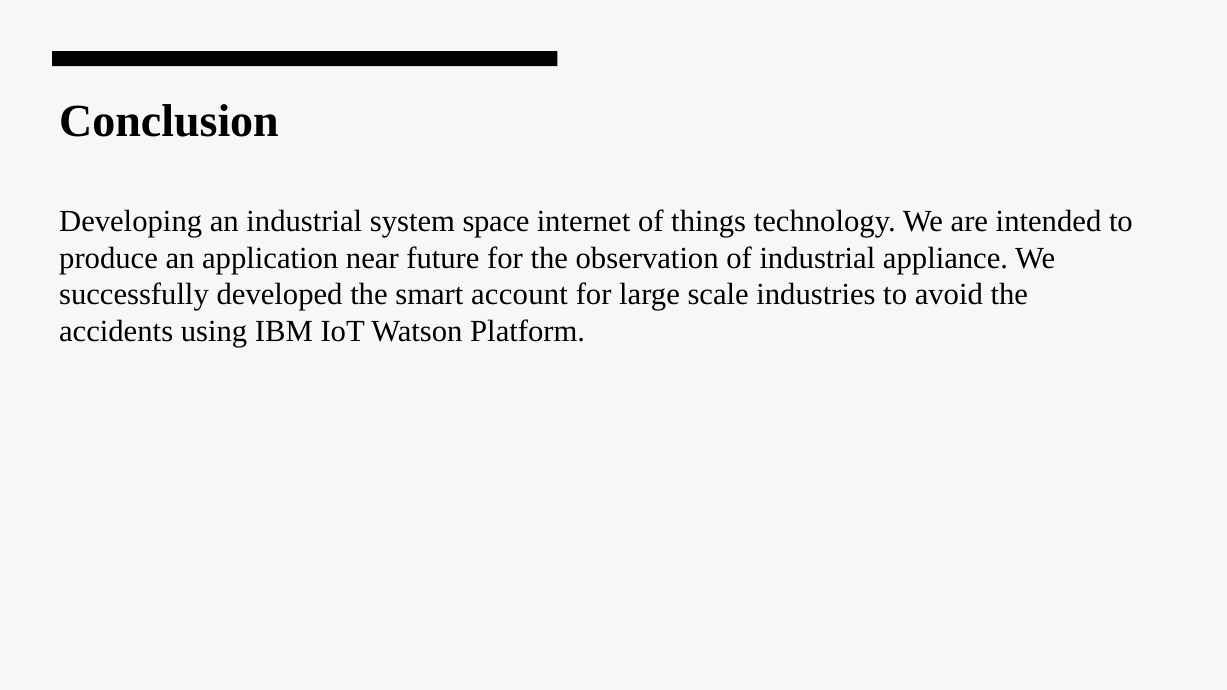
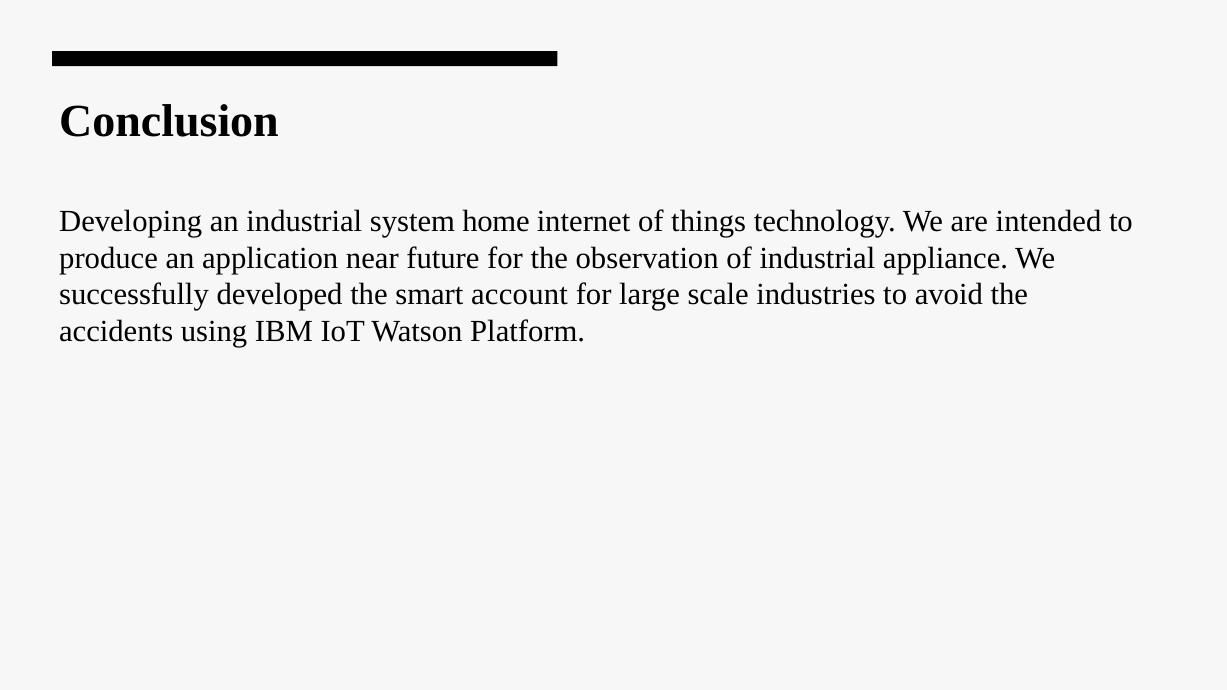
space: space -> home (496, 221)
